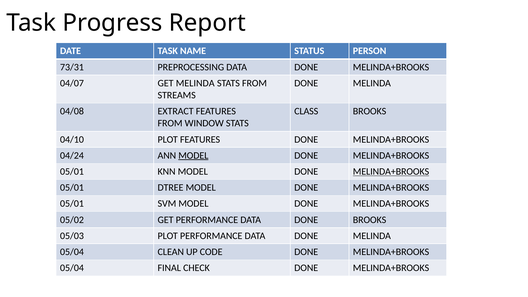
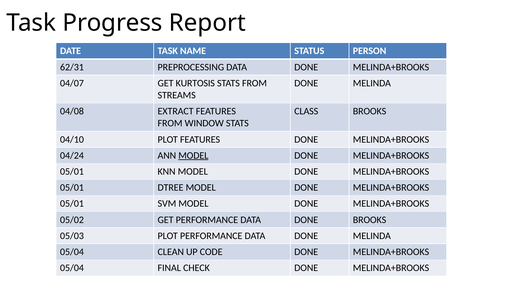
73/31: 73/31 -> 62/31 (72, 67)
GET MELINDA: MELINDA -> KURTOSIS (195, 83)
MELINDA+BROOKS underline: present -> none (391, 172)
